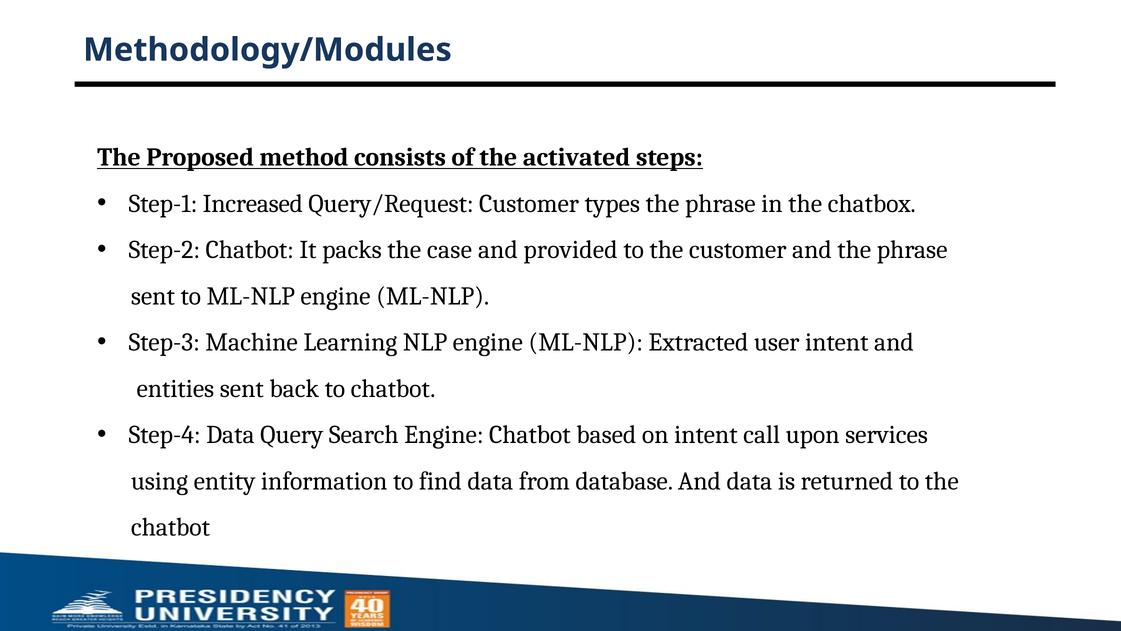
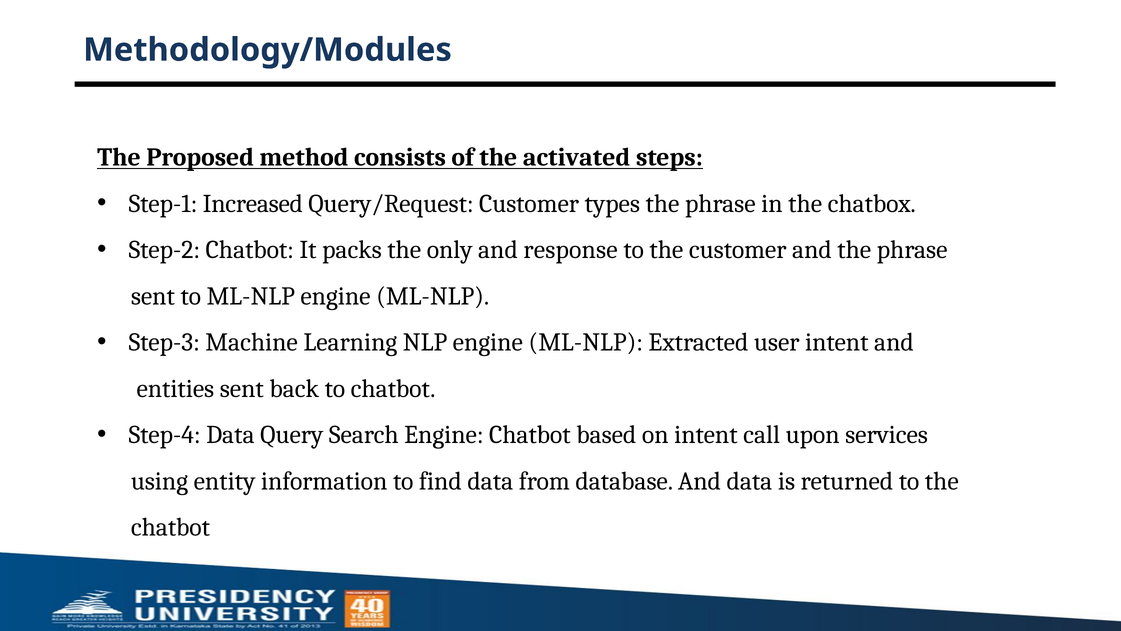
case: case -> only (450, 250)
provided: provided -> response (571, 250)
